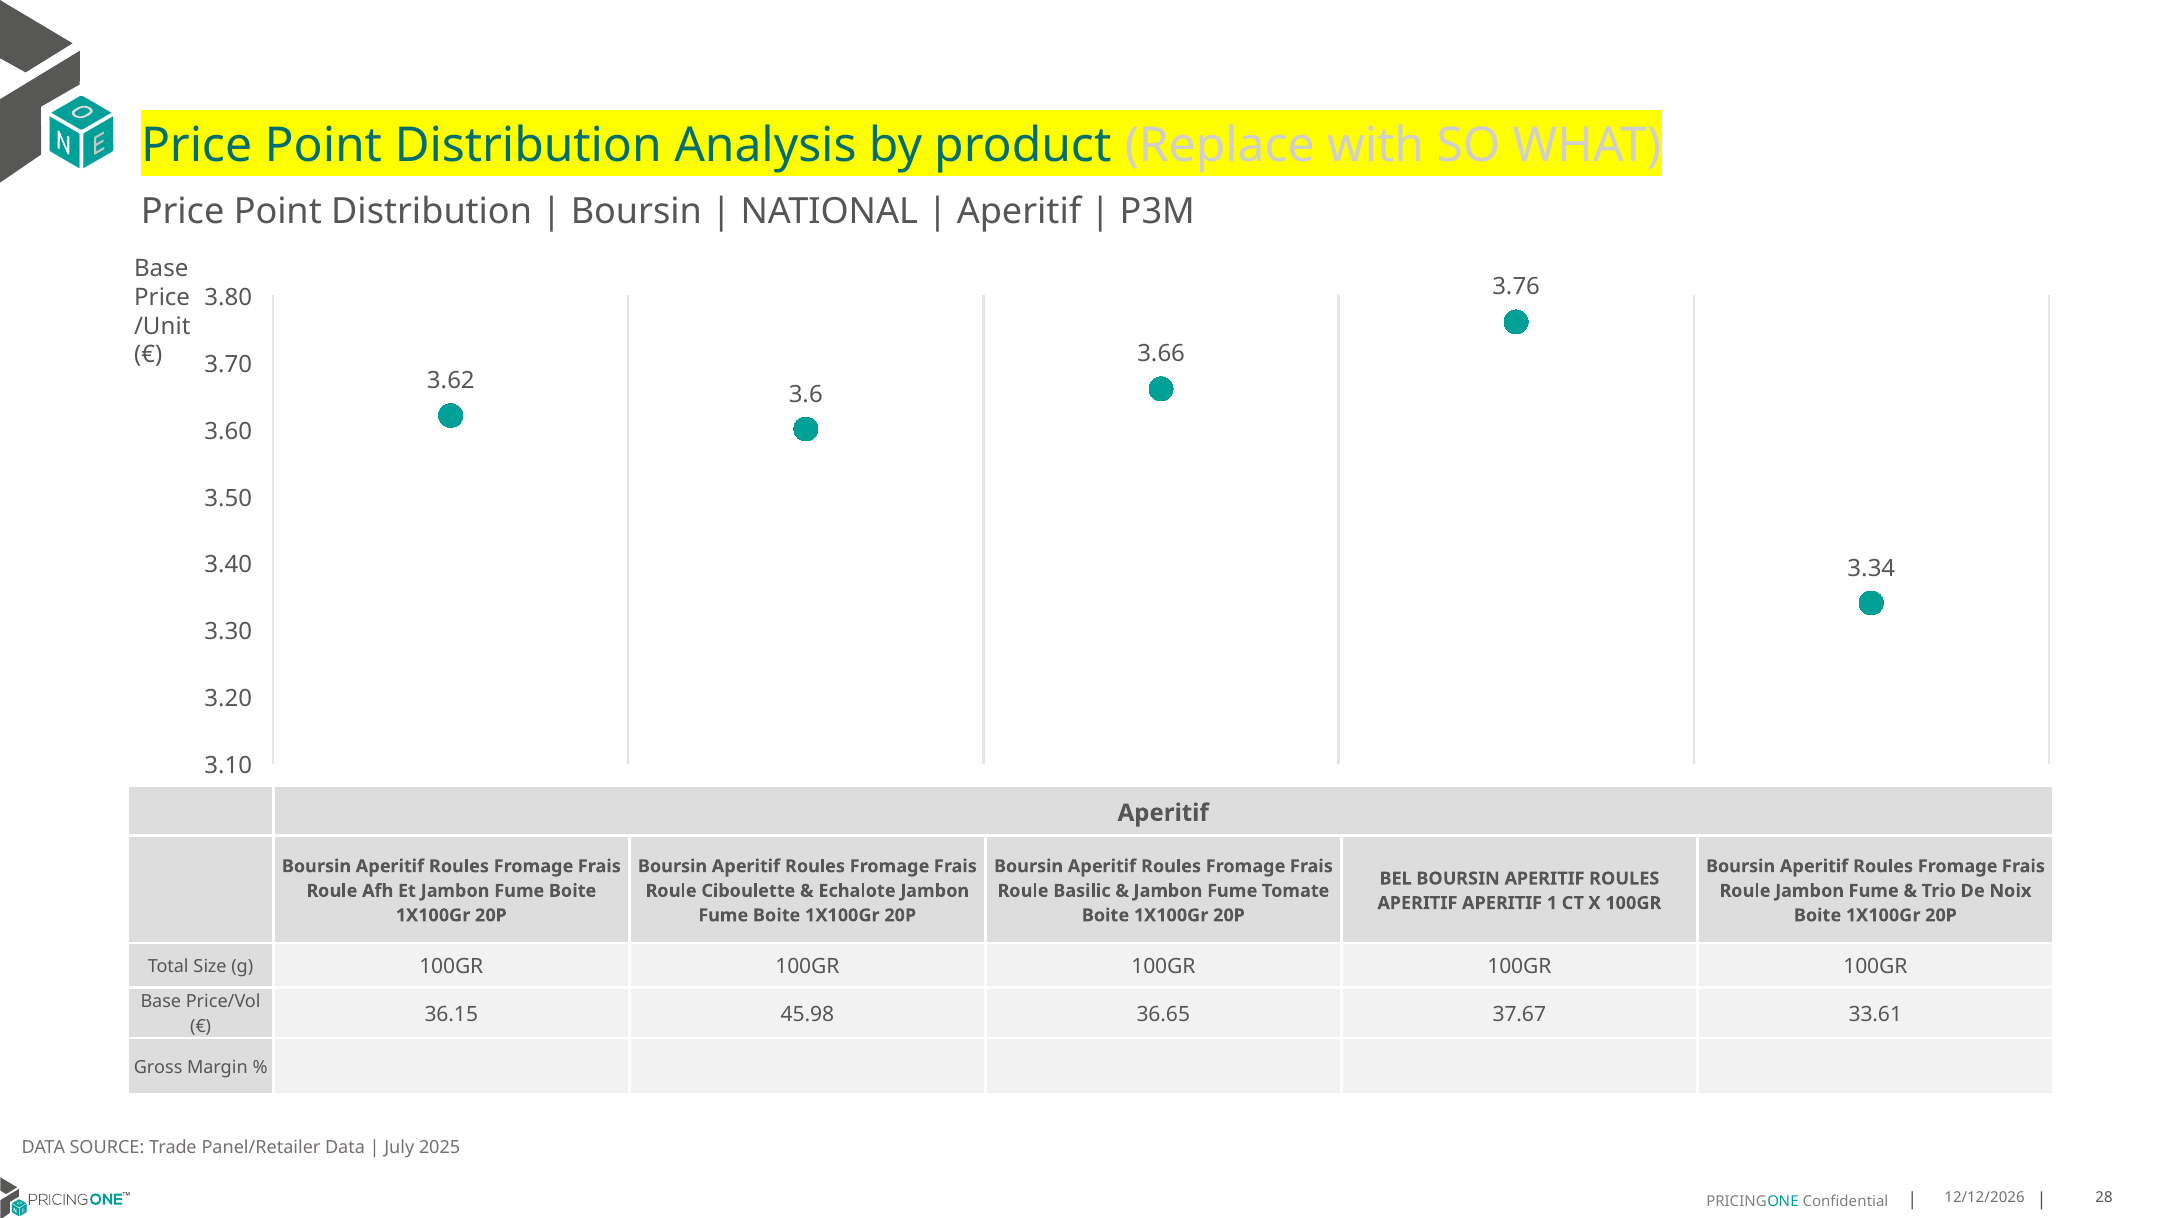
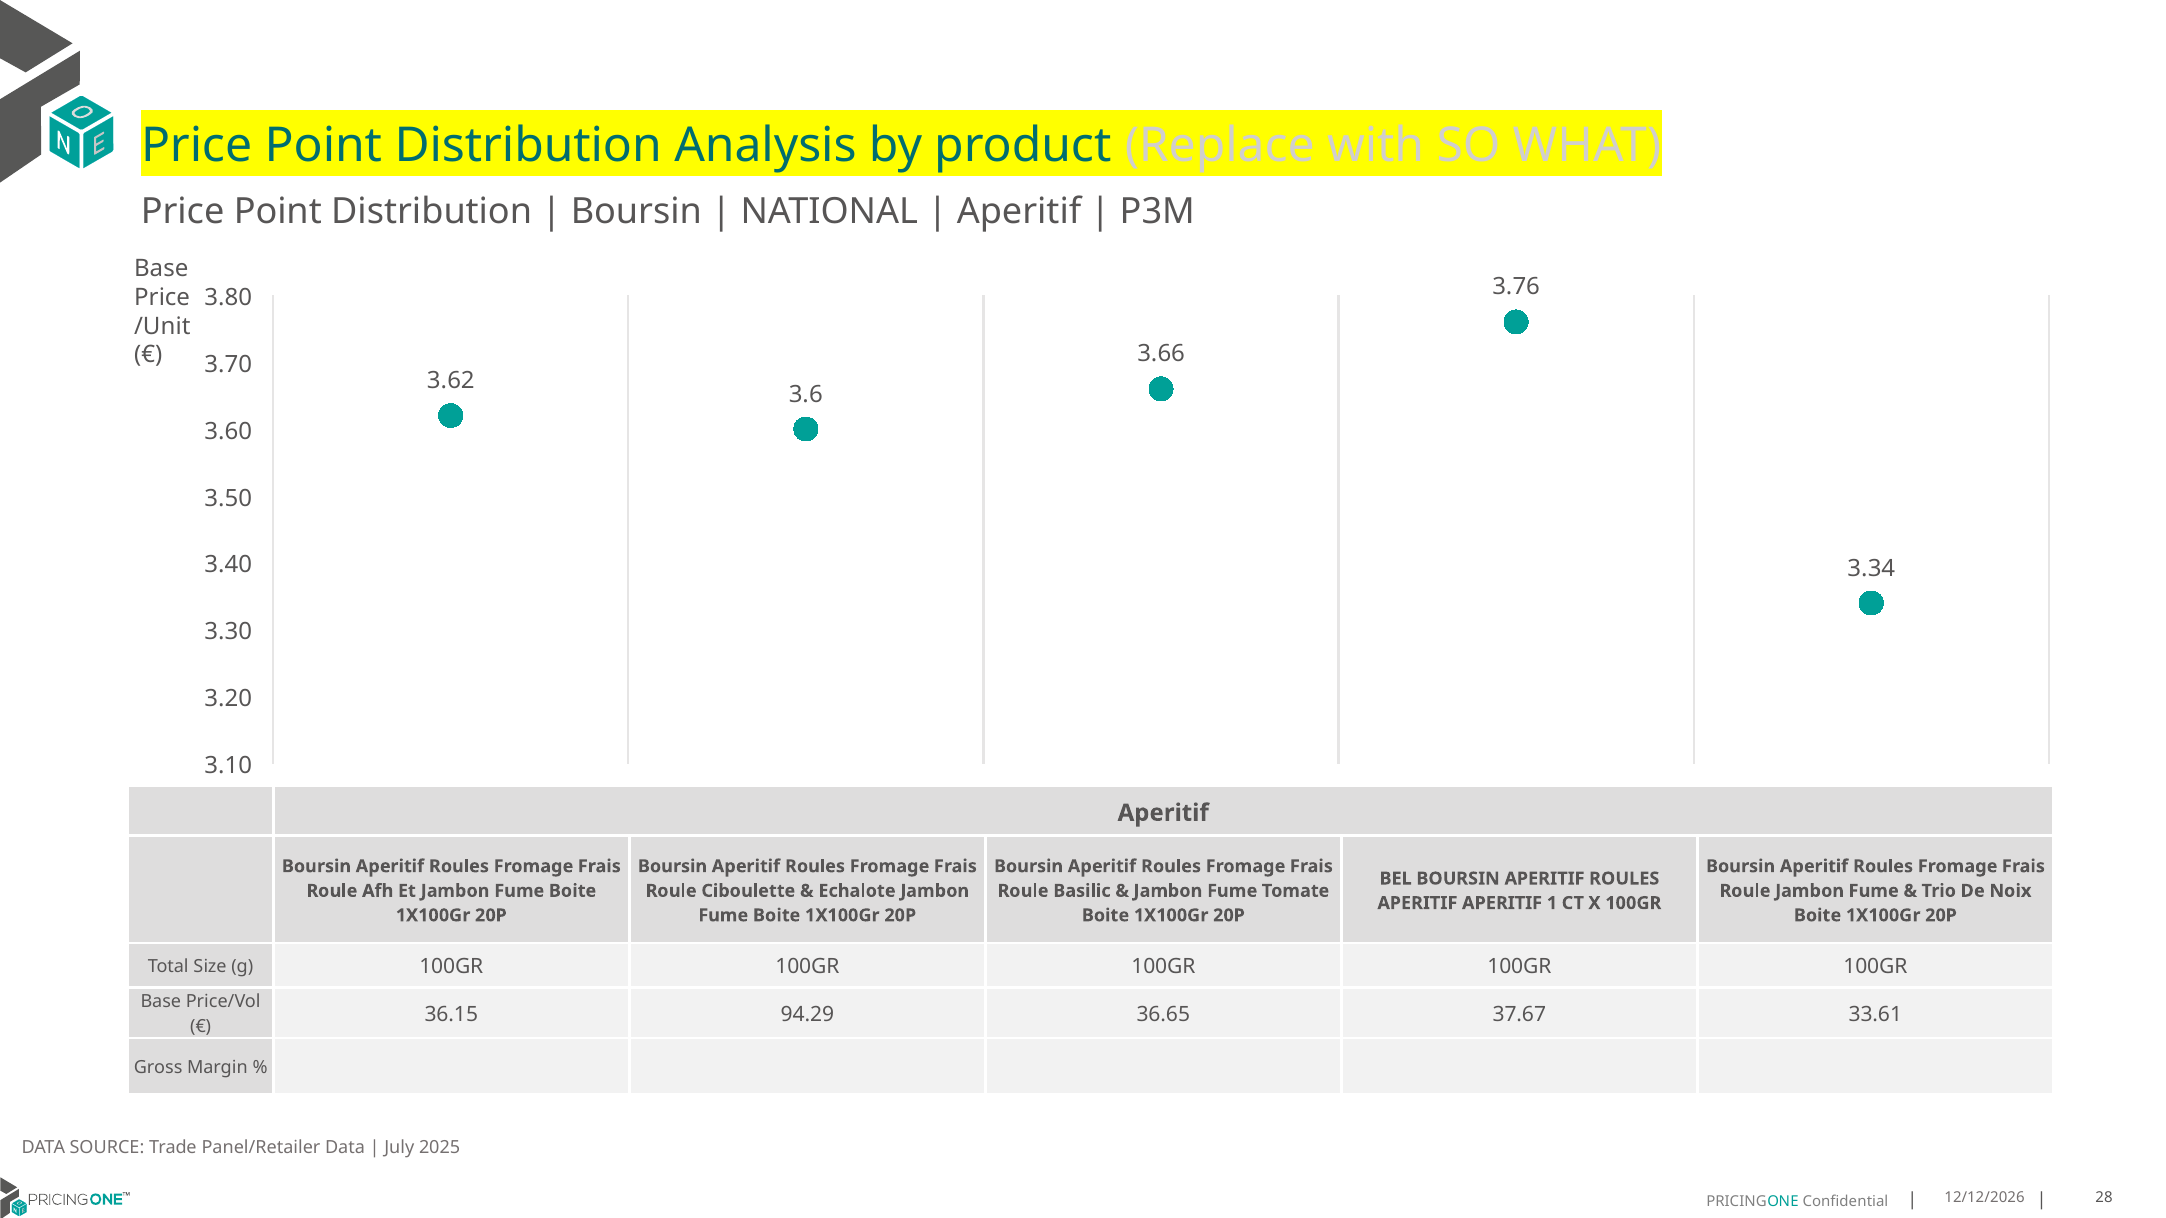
45.98: 45.98 -> 94.29 (807, 1015)
